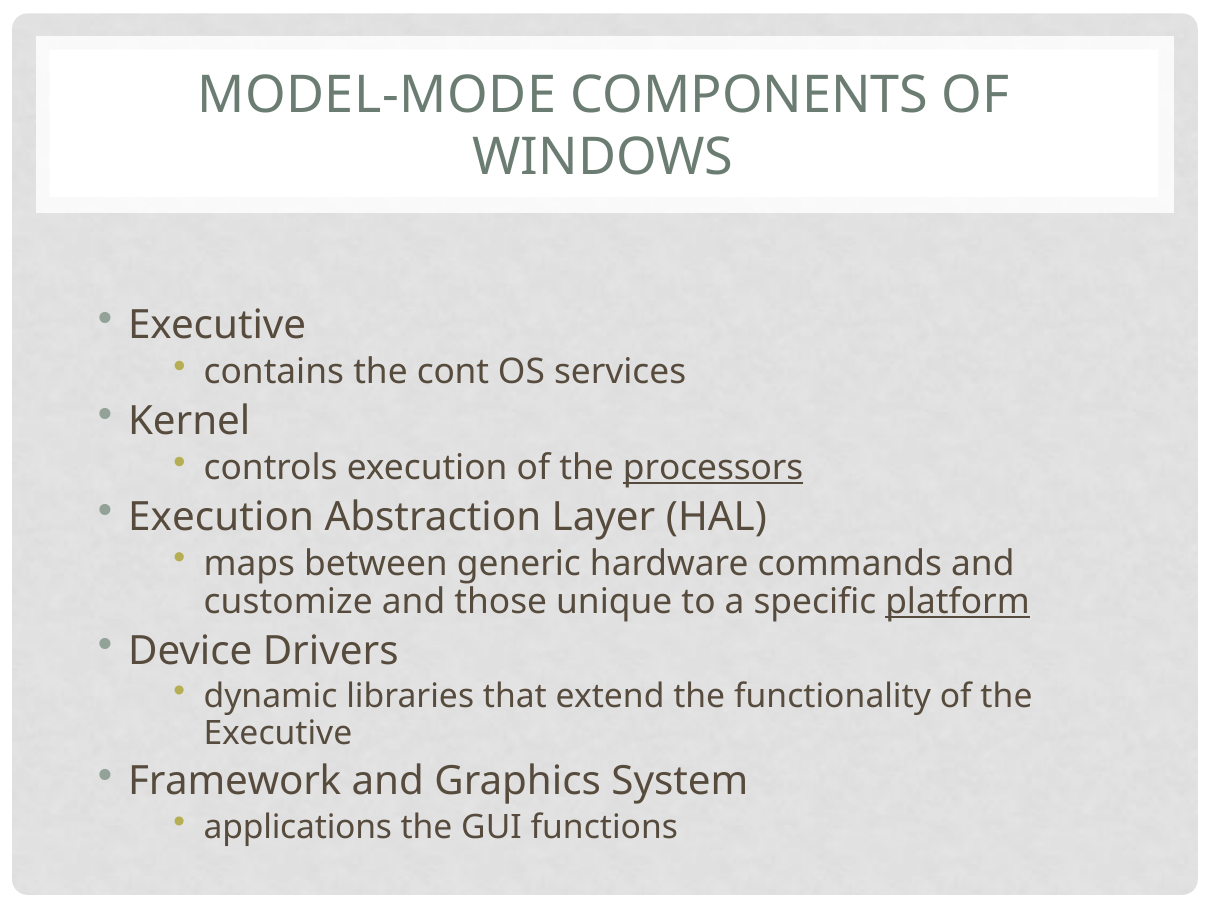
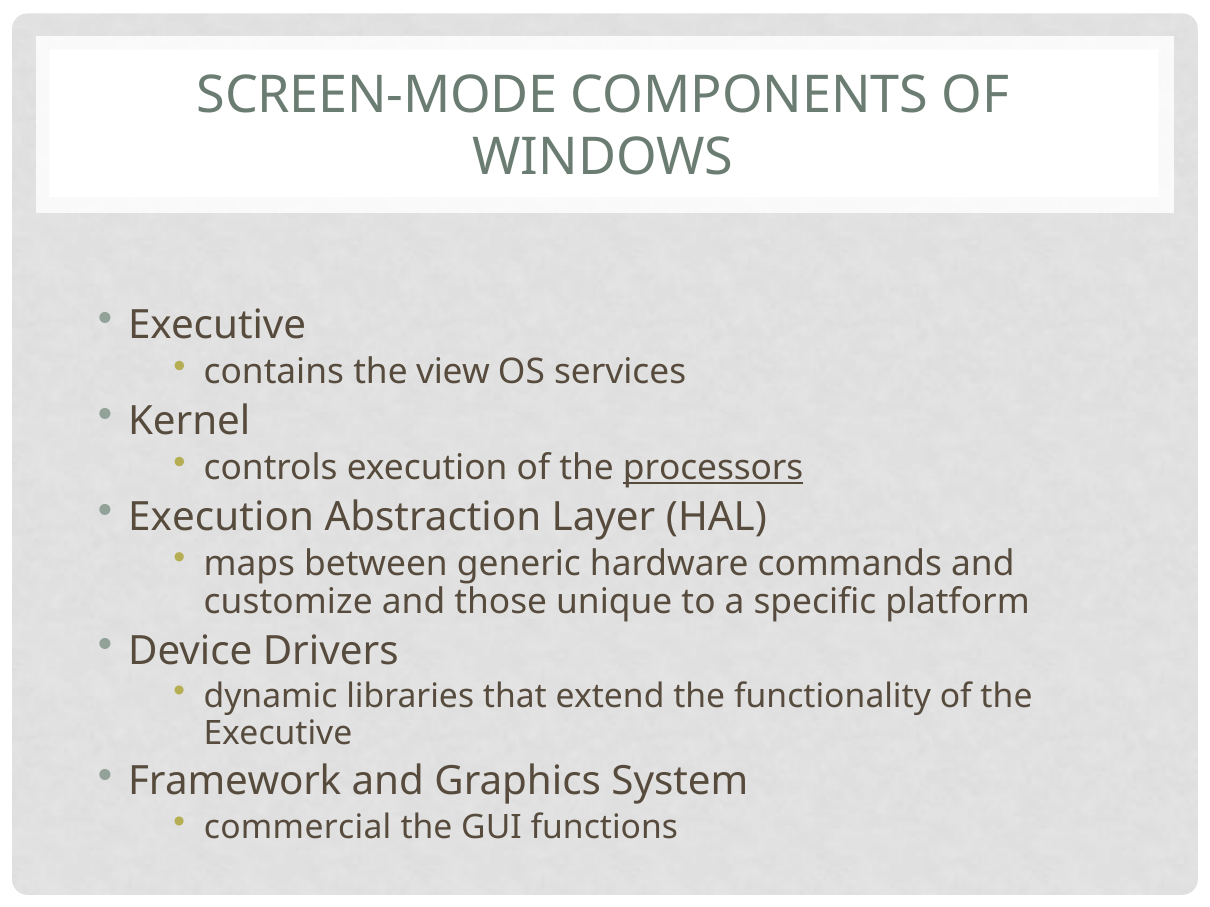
MODEL-MODE: MODEL-MODE -> SCREEN-MODE (377, 95)
cont: cont -> view (453, 372)
platform underline: present -> none (958, 602)
applications: applications -> commercial (298, 827)
